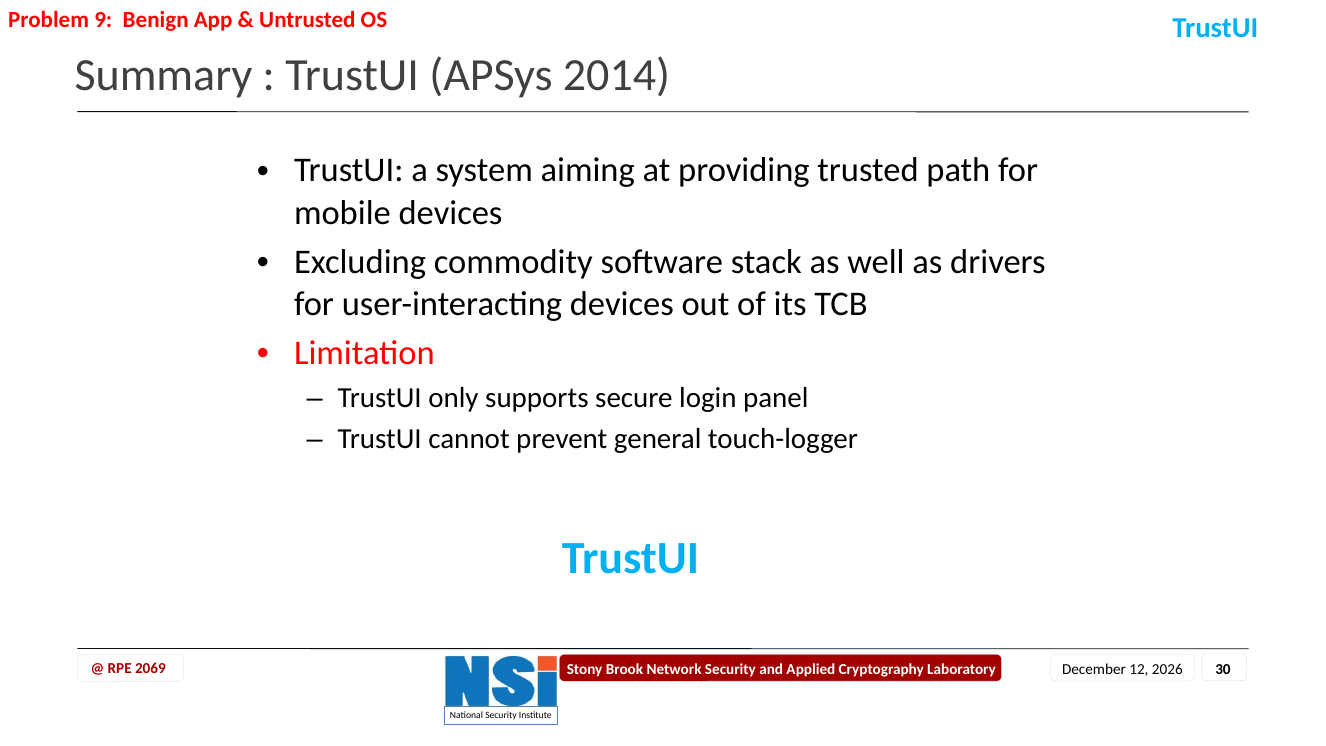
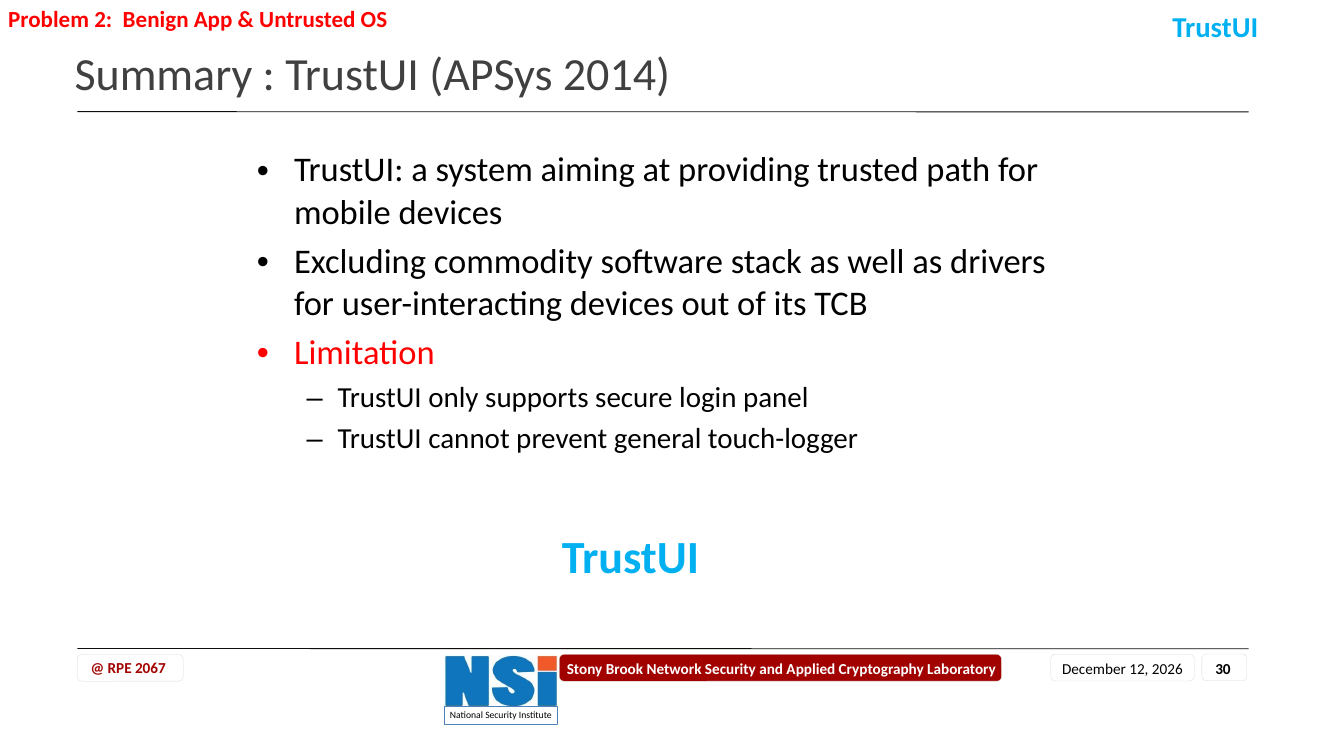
9: 9 -> 2 (103, 20)
2069: 2069 -> 2067 (150, 669)
